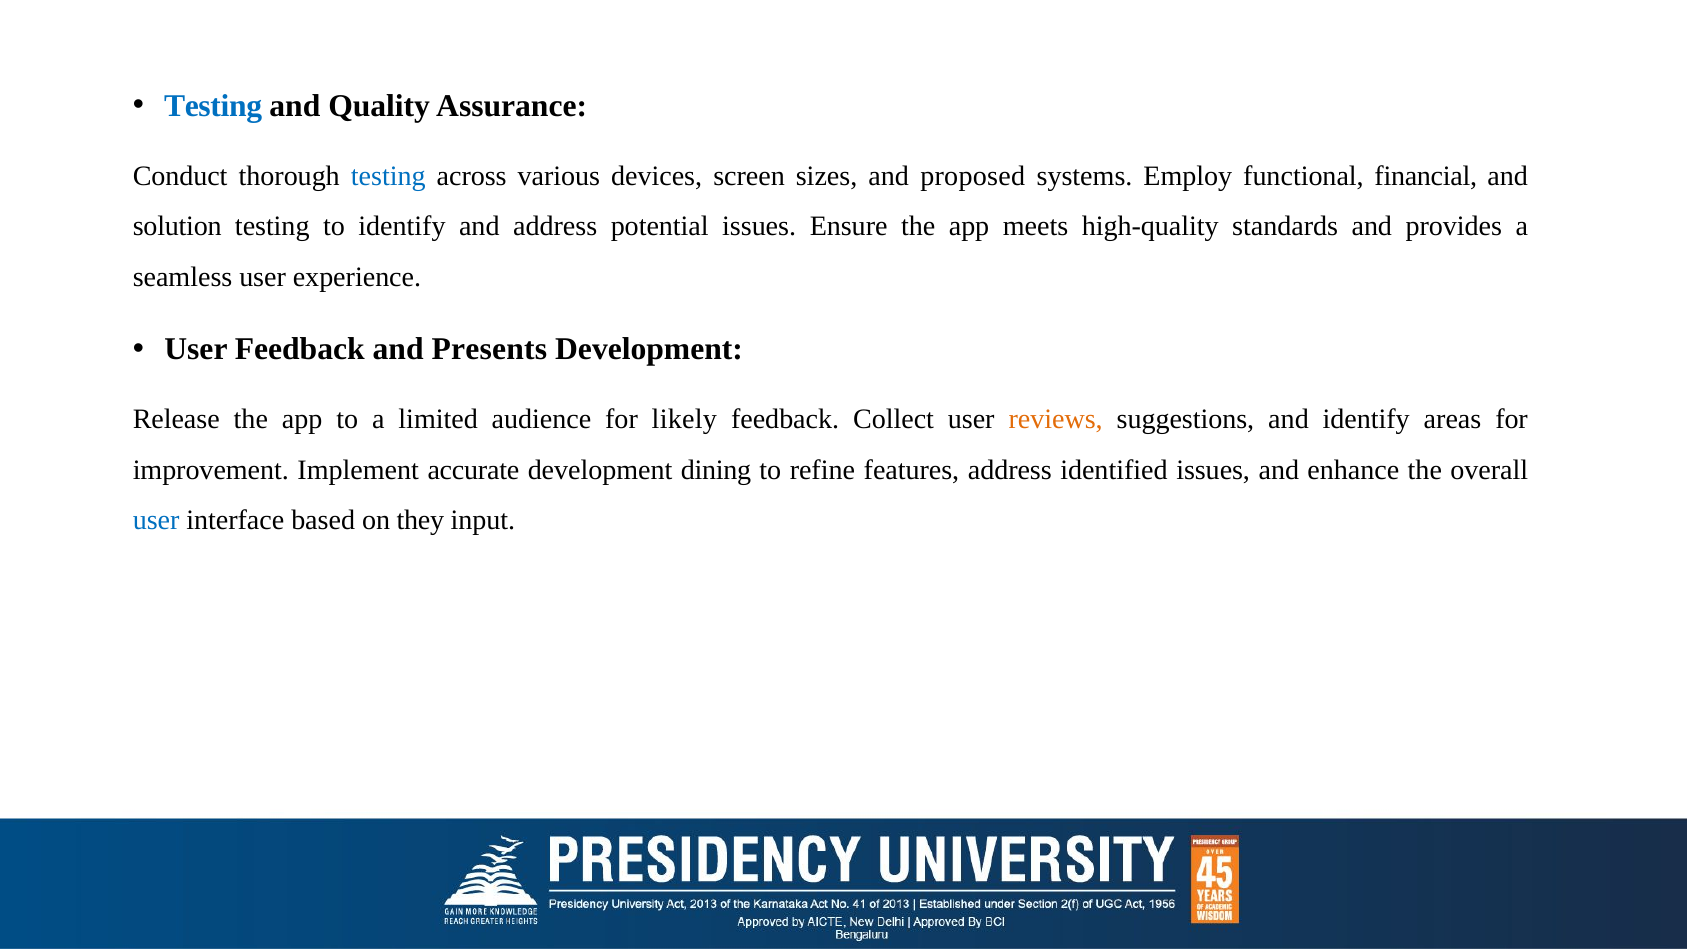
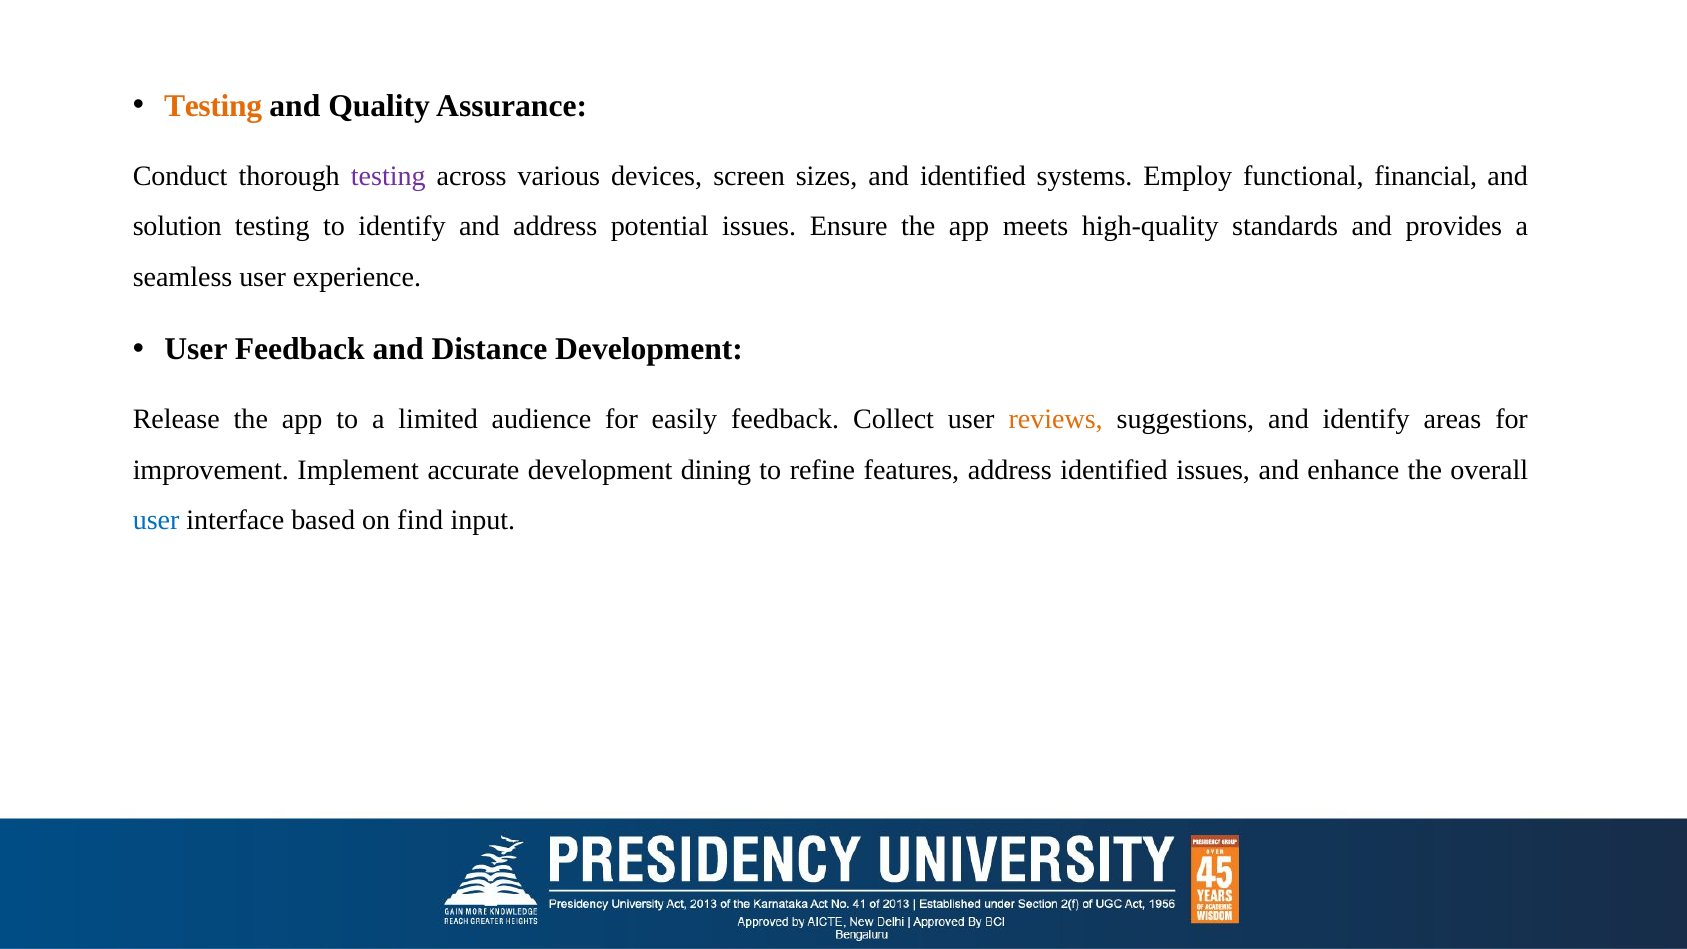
Testing colour: blue -> orange (213, 106)
testing colour: blue -> purple (388, 176)
and proposed: proposed -> identified (973, 176)
Presents: Presents -> Distance (489, 350)
likely: likely -> easily (684, 420)
they: they -> find (420, 521)
